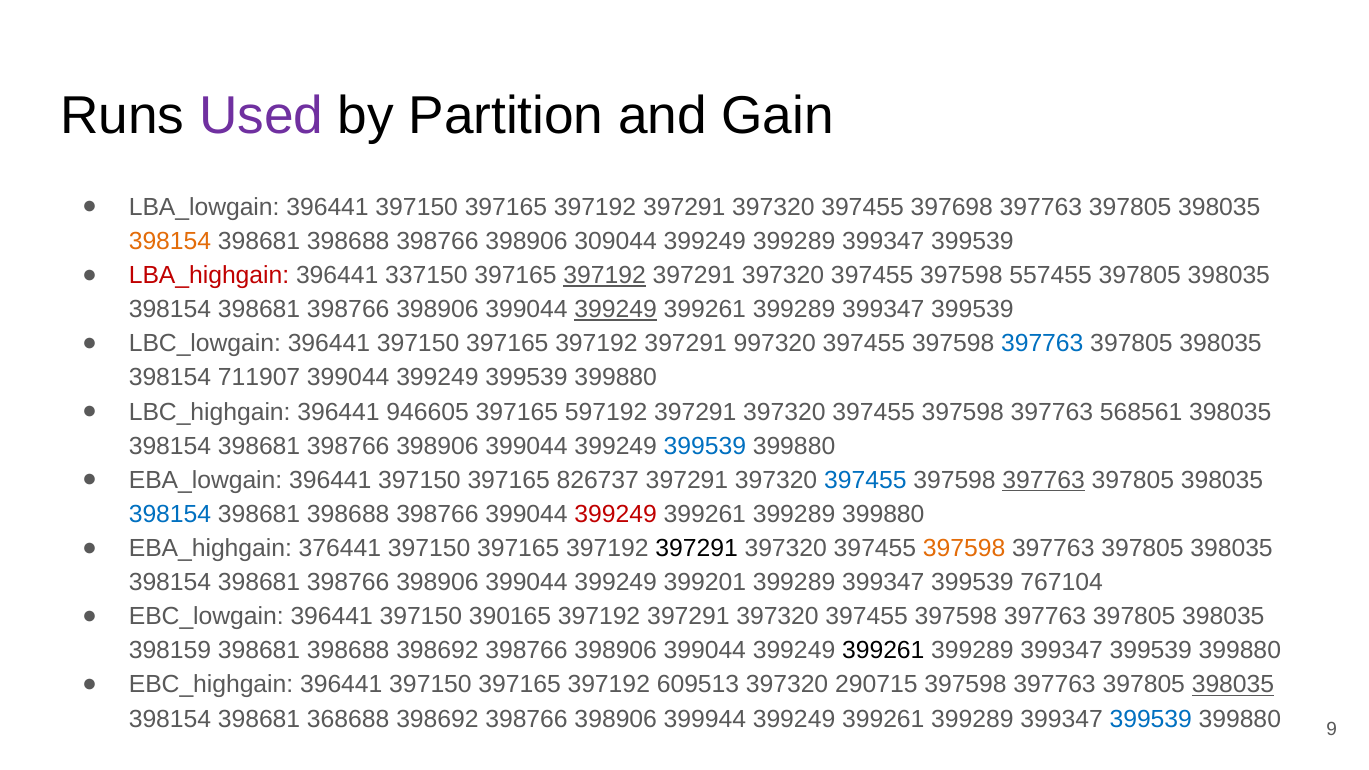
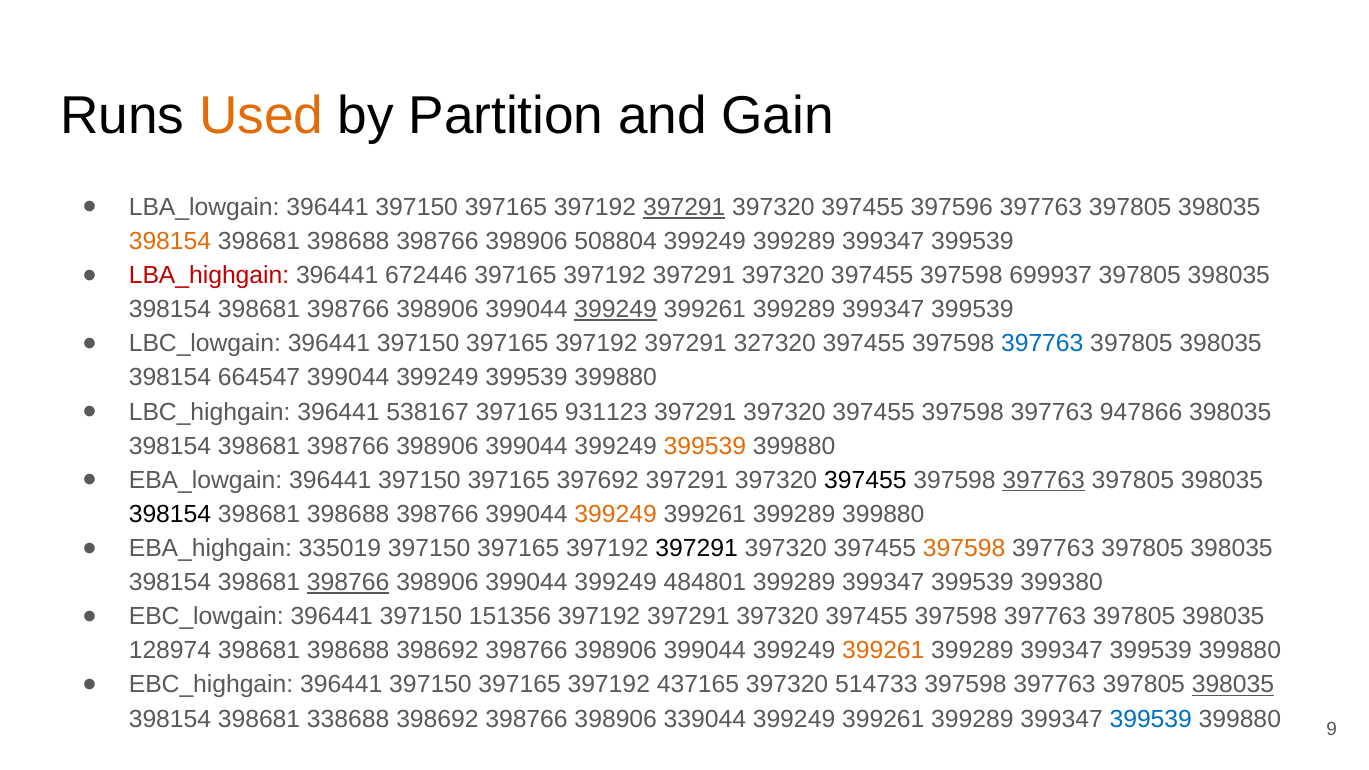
Used colour: purple -> orange (261, 116)
397291 underline: none -> present (684, 207)
397698: 397698 -> 397596 (952, 207)
309044: 309044 -> 508804 (616, 241)
337150: 337150 -> 672446 (426, 275)
397192 underline: present -> none (605, 275)
557455: 557455 -> 699937 (1051, 275)
997320: 997320 -> 327320 (775, 344)
711907: 711907 -> 664547 (259, 378)
946605: 946605 -> 538167 (428, 412)
597192: 597192 -> 931123 (606, 412)
568561: 568561 -> 947866 (1141, 412)
399539 colour: blue -> orange (705, 446)
826737: 826737 -> 397692 (598, 480)
397455 colour: blue -> black (865, 480)
398154 colour: blue -> black (170, 514)
399249 colour: red -> orange (616, 514)
376441: 376441 -> 335019 (340, 548)
398766 underline: none -> present (348, 583)
399201: 399201 -> 484801 (705, 583)
767104: 767104 -> 399380 (1062, 583)
390165: 390165 -> 151356 (510, 617)
398159: 398159 -> 128974 (170, 651)
399261 colour: black -> orange (883, 651)
609513: 609513 -> 437165 (698, 685)
290715: 290715 -> 514733 (876, 685)
368688: 368688 -> 338688 (348, 719)
399944: 399944 -> 339044 (705, 719)
